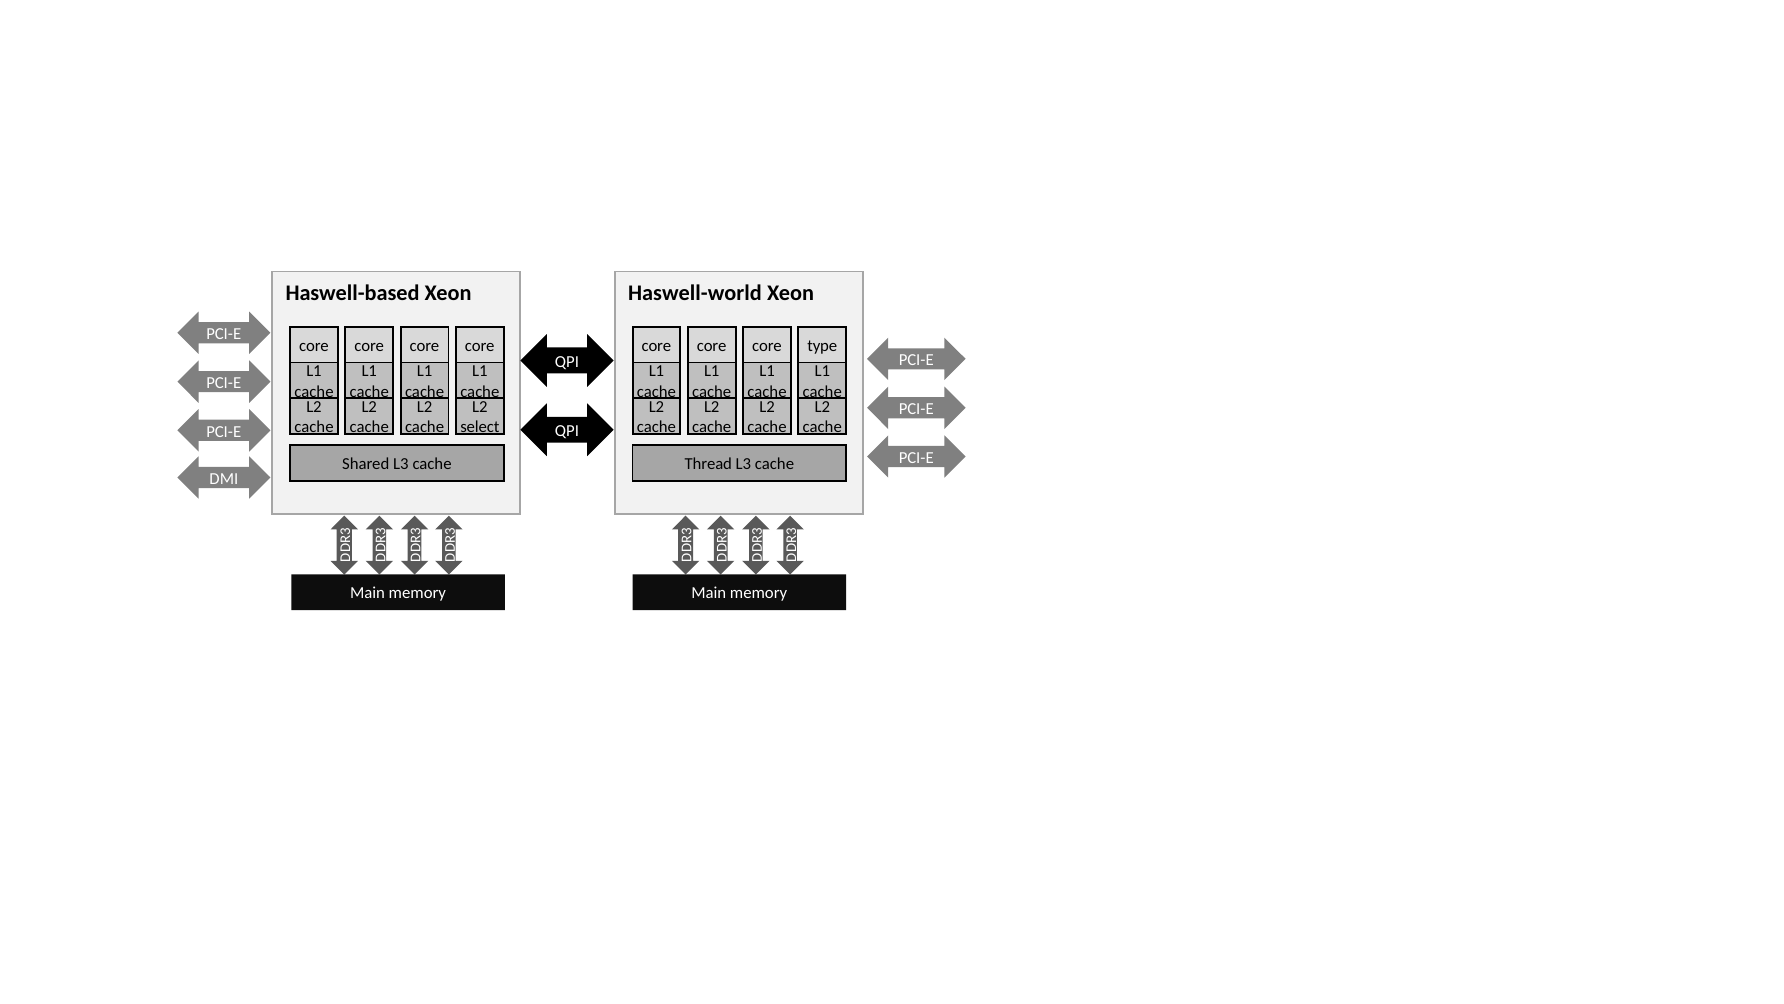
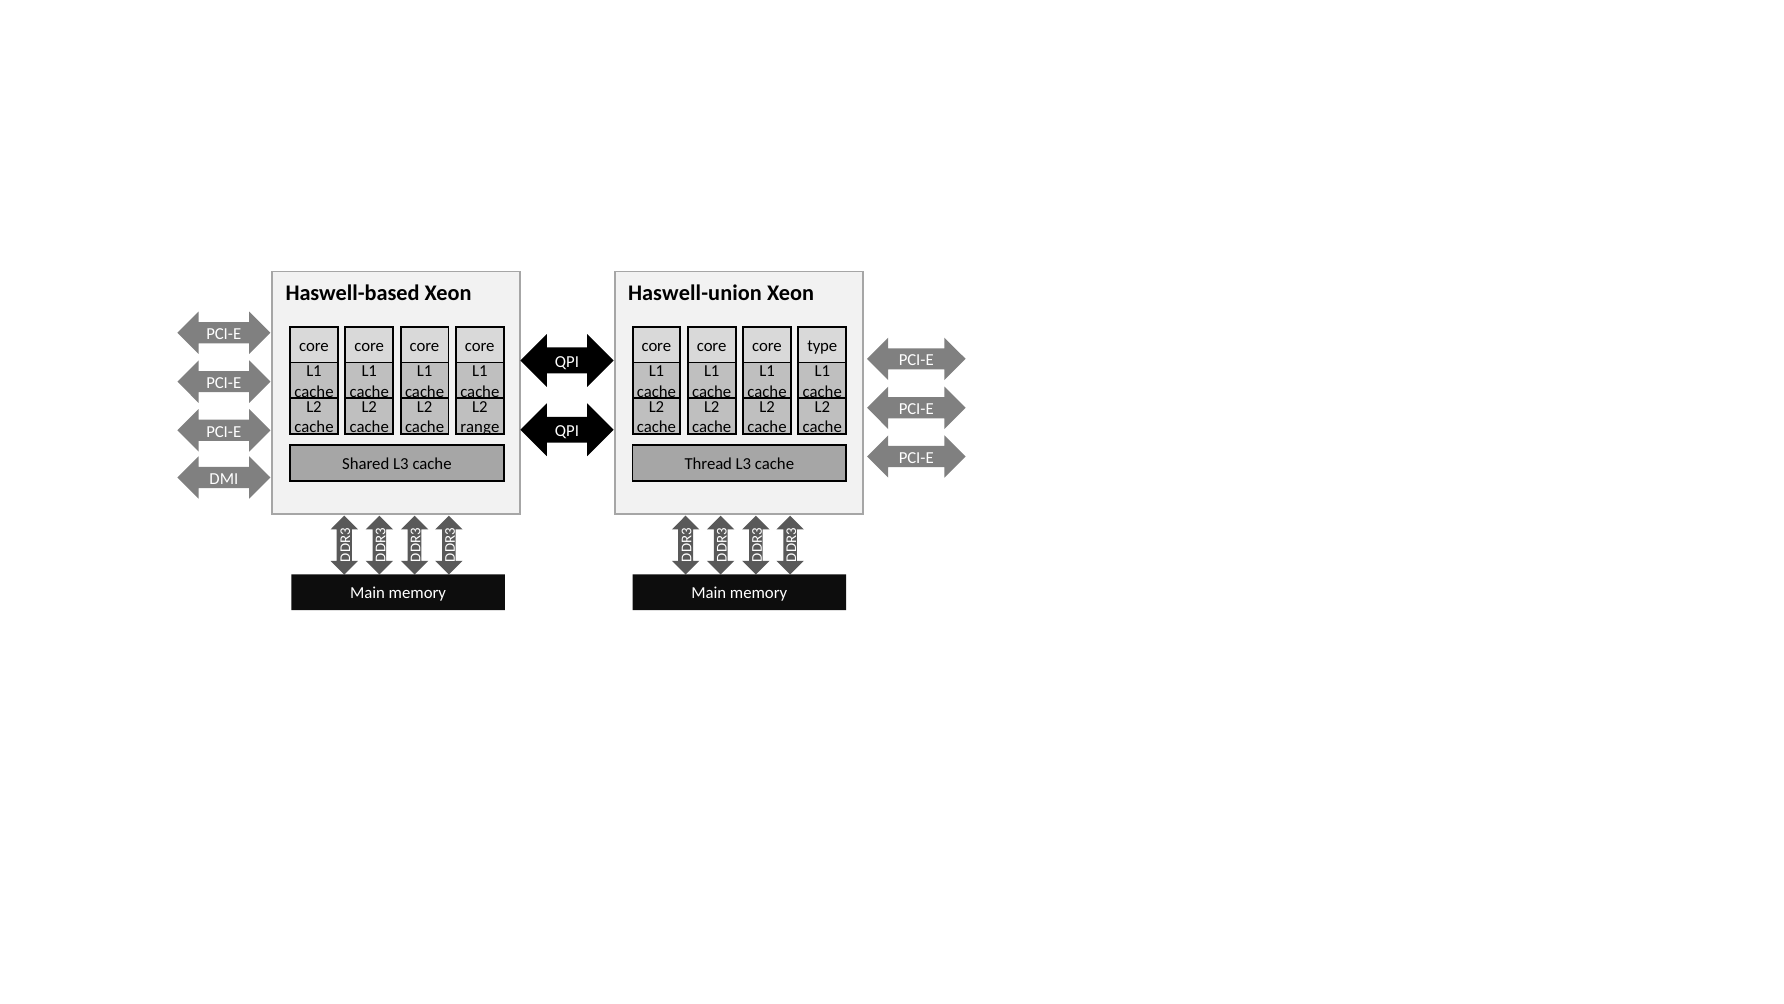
Haswell-world: Haswell-world -> Haswell-union (695, 293)
select: select -> range (480, 427)
